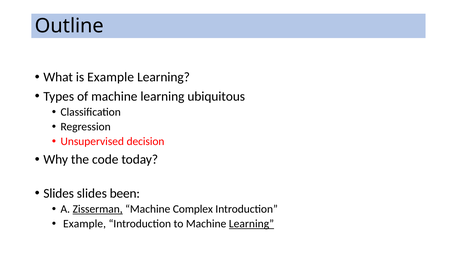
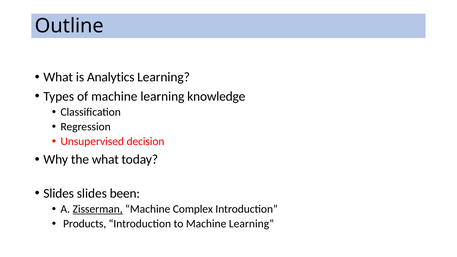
is Example: Example -> Analytics (111, 77)
ubiquitous: ubiquitous -> knowledge (216, 96)
the code: code -> what (105, 160)
Example: Example -> Products (85, 224)
Learning underline: present -> none (251, 224)
